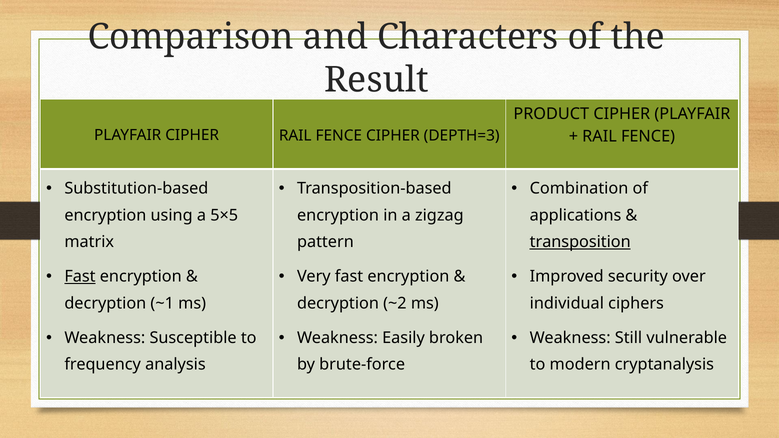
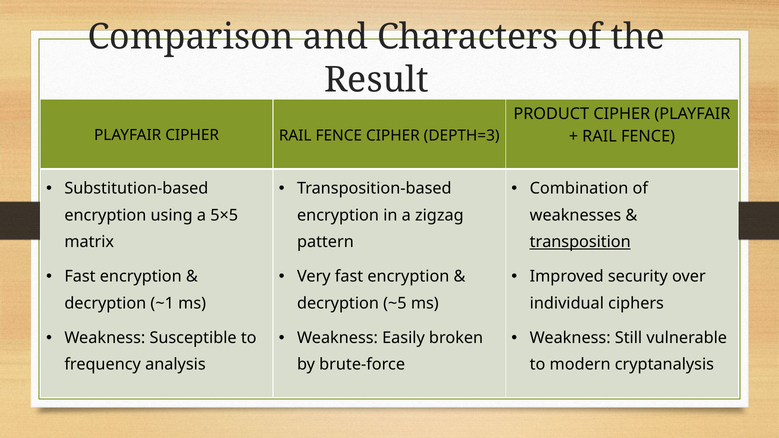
applications: applications -> weaknesses (575, 215)
Fast underline: present -> none (80, 277)
~2: ~2 -> ~5 (395, 303)
